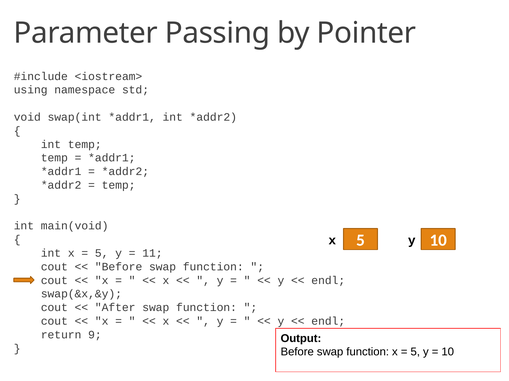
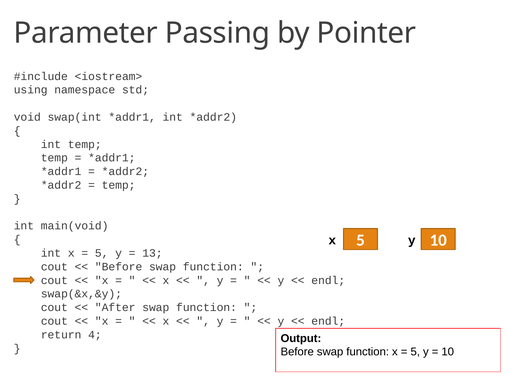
11: 11 -> 13 (152, 254)
9: 9 -> 4 (95, 335)
